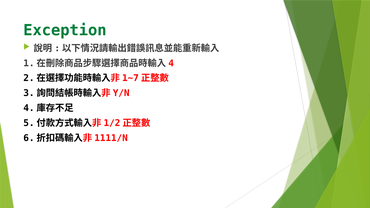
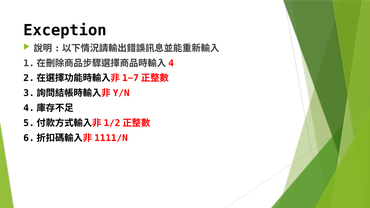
Exception colour: green -> black (65, 30)
